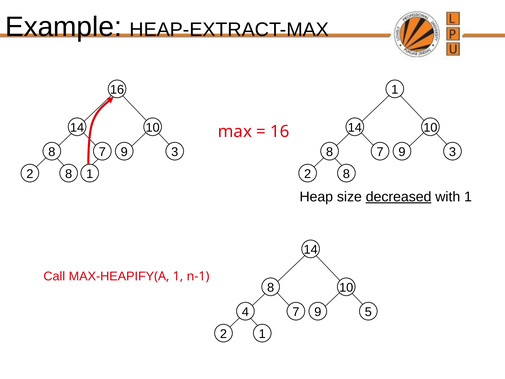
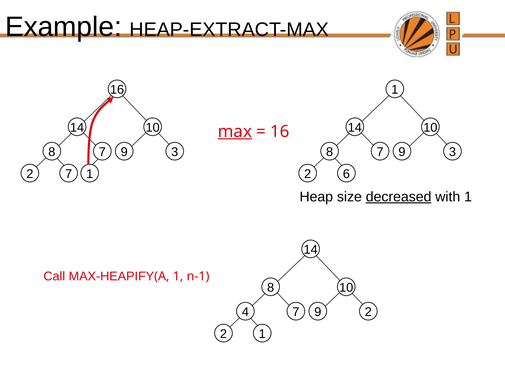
max underline: none -> present (235, 132)
8: 8 -> 7 (69, 174)
8: 8 -> 6 (346, 174)
9 5: 5 -> 2 (368, 312)
